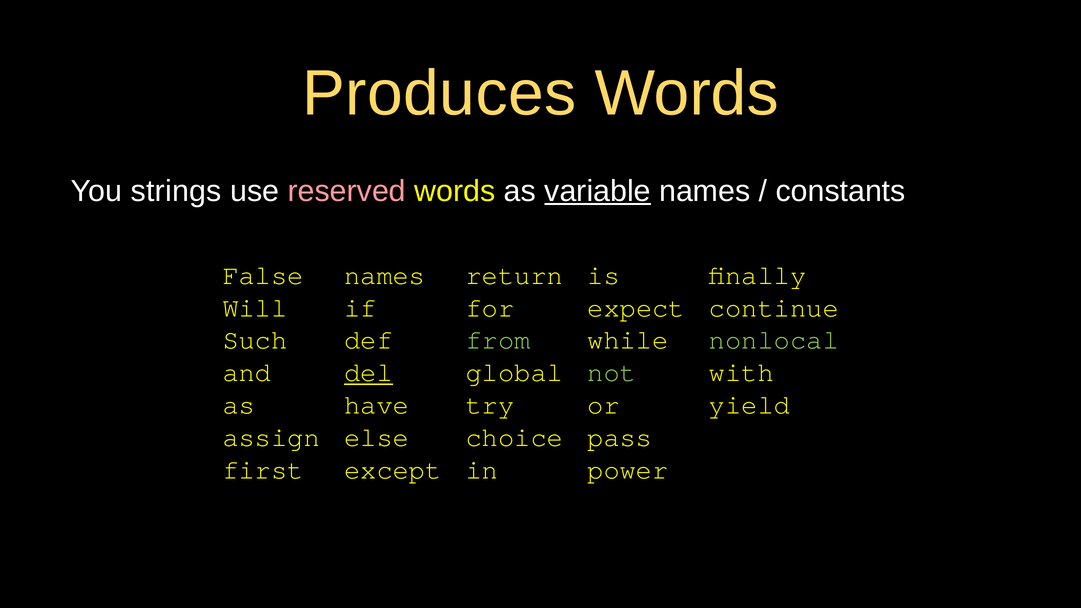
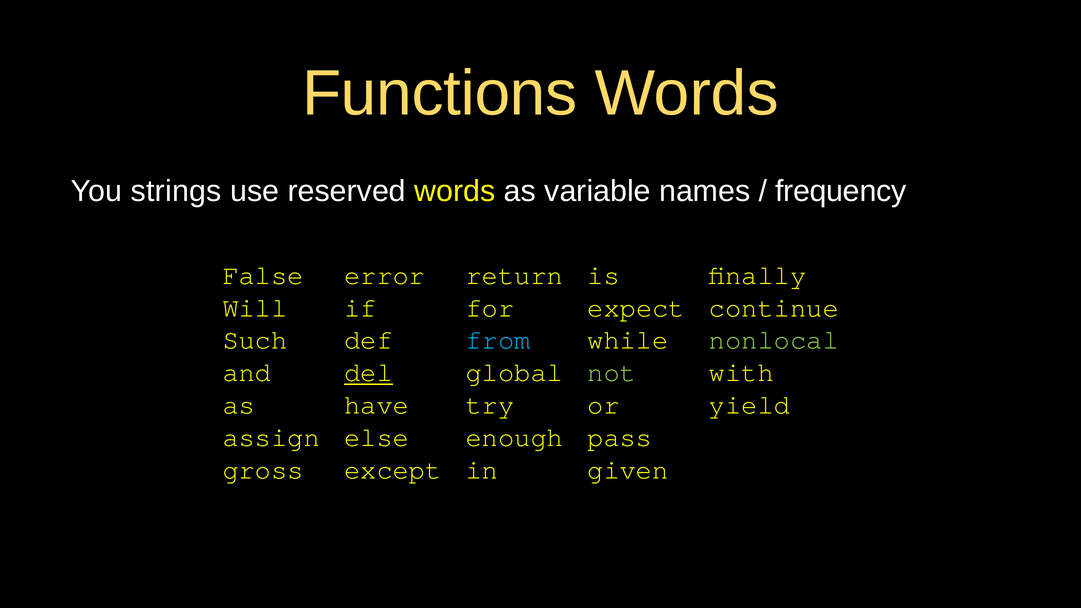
Produces: Produces -> Functions (440, 93)
reserved colour: pink -> white (347, 191)
variable underline: present -> none (598, 191)
constants: constants -> frequency (841, 191)
False names: names -> error (385, 275)
from colour: light green -> light blue (498, 340)
choice: choice -> enough (514, 437)
first: first -> gross (263, 470)
power: power -> given (628, 470)
